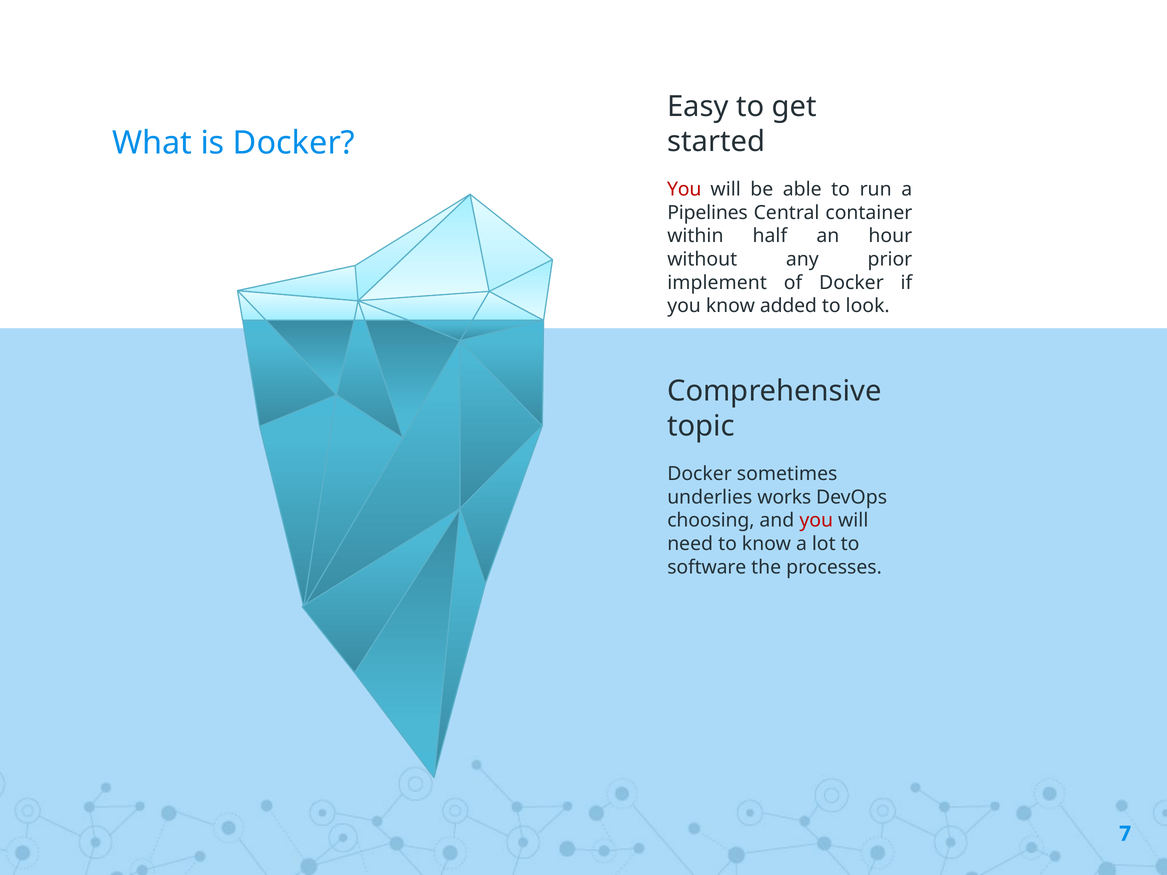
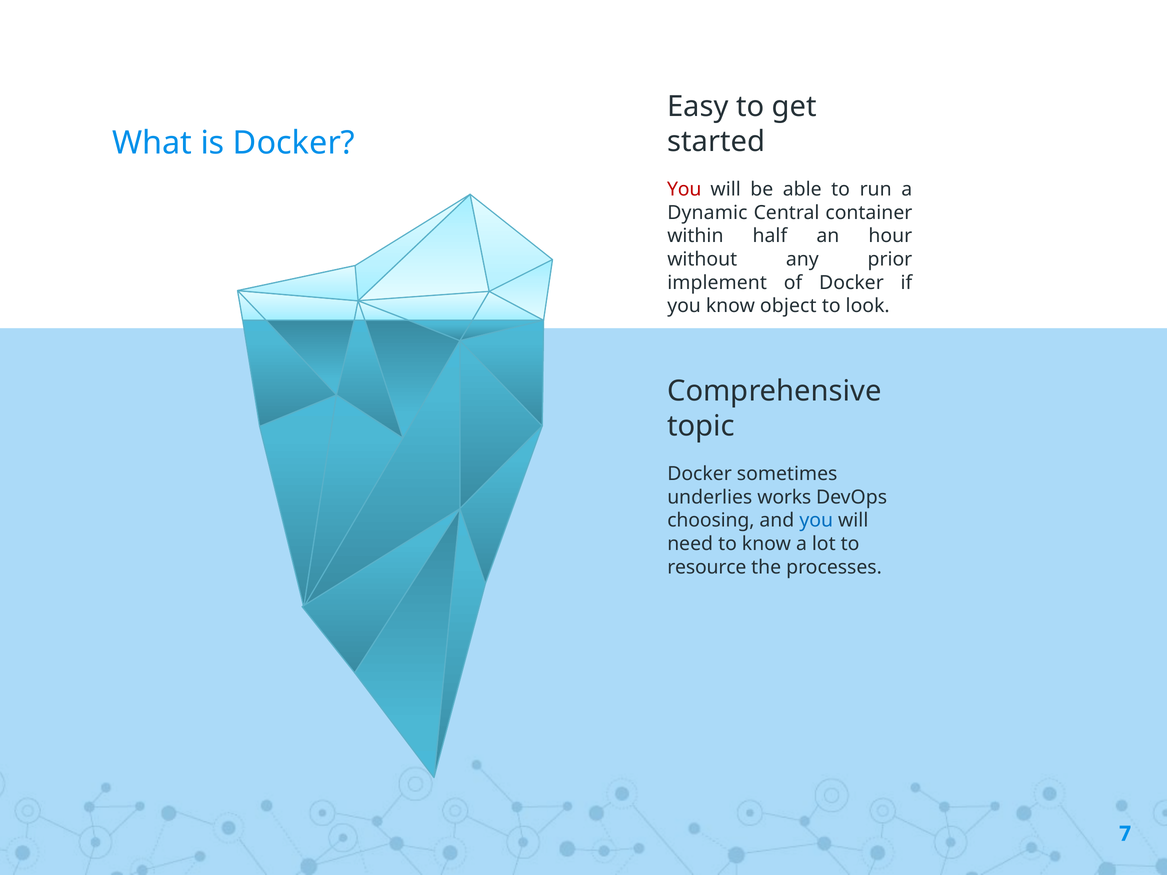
Pipelines: Pipelines -> Dynamic (707, 213)
added: added -> object (788, 306)
you colour: red -> blue (816, 521)
software: software -> resource (707, 567)
